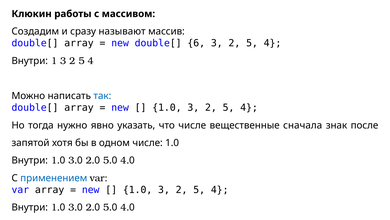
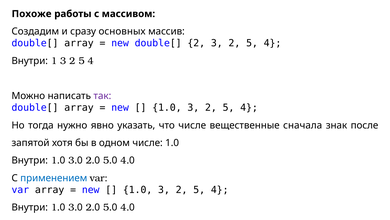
Клюкин: Клюкин -> Похоже (32, 14)
называют: называют -> основных (122, 31)
double[ 6: 6 -> 2 (196, 43)
так colour: blue -> purple (102, 96)
